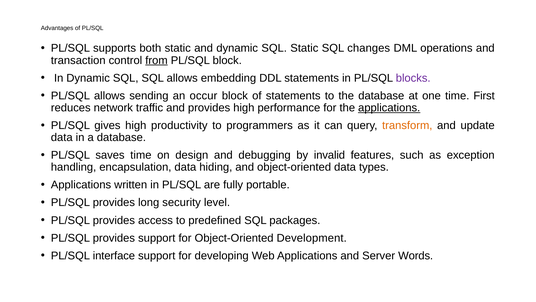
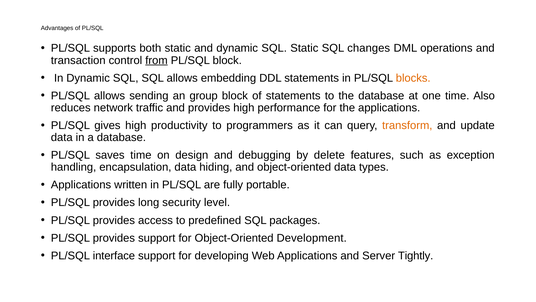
blocks colour: purple -> orange (413, 78)
occur: occur -> group (204, 96)
First: First -> Also (484, 96)
applications underline: present -> none (389, 108)
invalid: invalid -> delete (329, 155)
Words: Words -> Tightly (416, 255)
